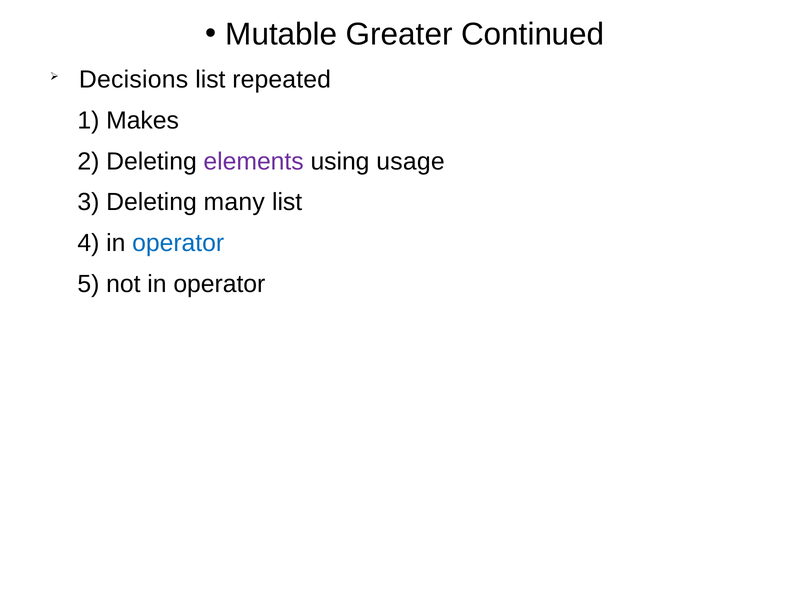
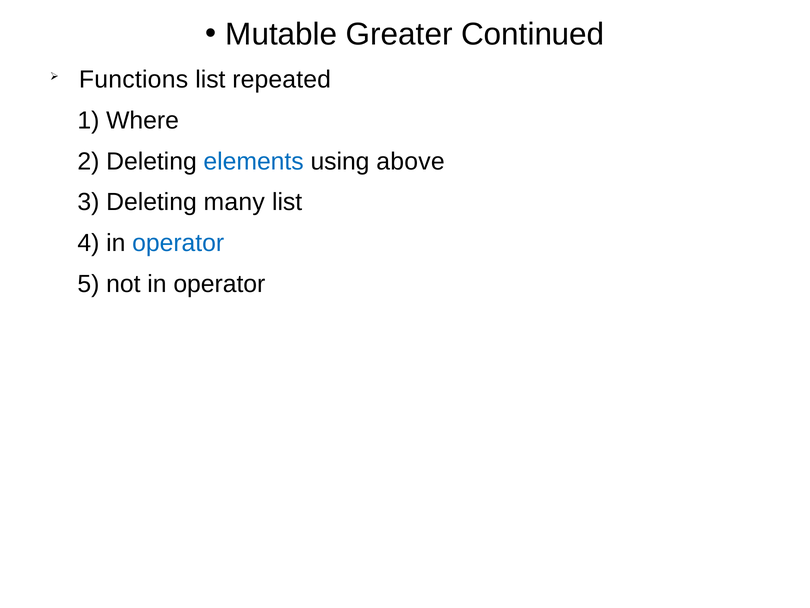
Decisions: Decisions -> Functions (134, 79)
Makes: Makes -> Where (143, 120)
elements colour: purple -> blue (254, 161)
usage: usage -> above (410, 161)
